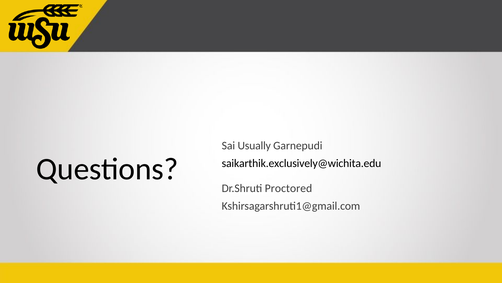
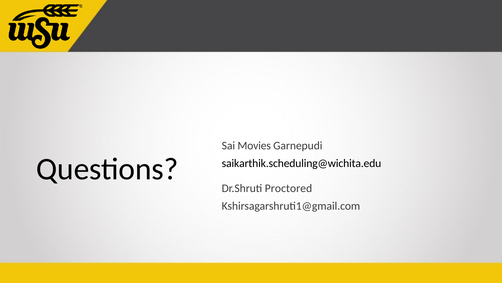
Usually: Usually -> Movies (254, 145)
saikarthik.exclusively@wichita.edu: saikarthik.exclusively@wichita.edu -> saikarthik.scheduling@wichita.edu (301, 163)
